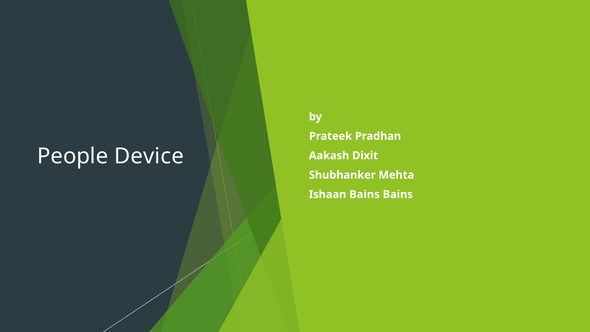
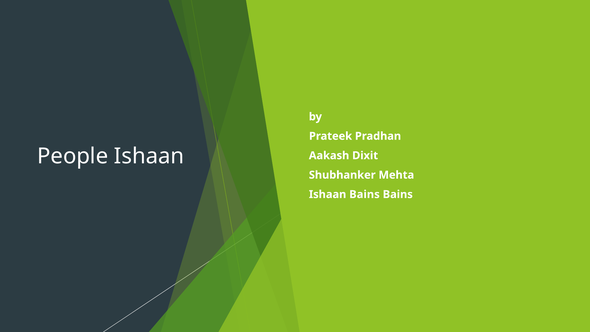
People Device: Device -> Ishaan (149, 156)
